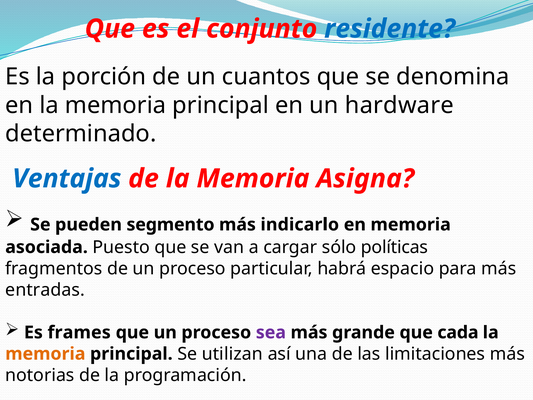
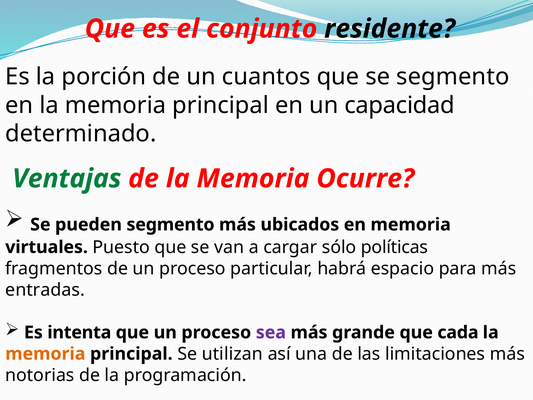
residente colour: blue -> black (390, 29)
se denomina: denomina -> segmento (453, 77)
hardware: hardware -> capacidad (400, 105)
Ventajas colour: blue -> green (67, 178)
Asigna: Asigna -> Ocurre (365, 178)
indicarlo: indicarlo -> ubicados (300, 224)
asociada: asociada -> virtuales (47, 247)
frames: frames -> intenta (79, 332)
